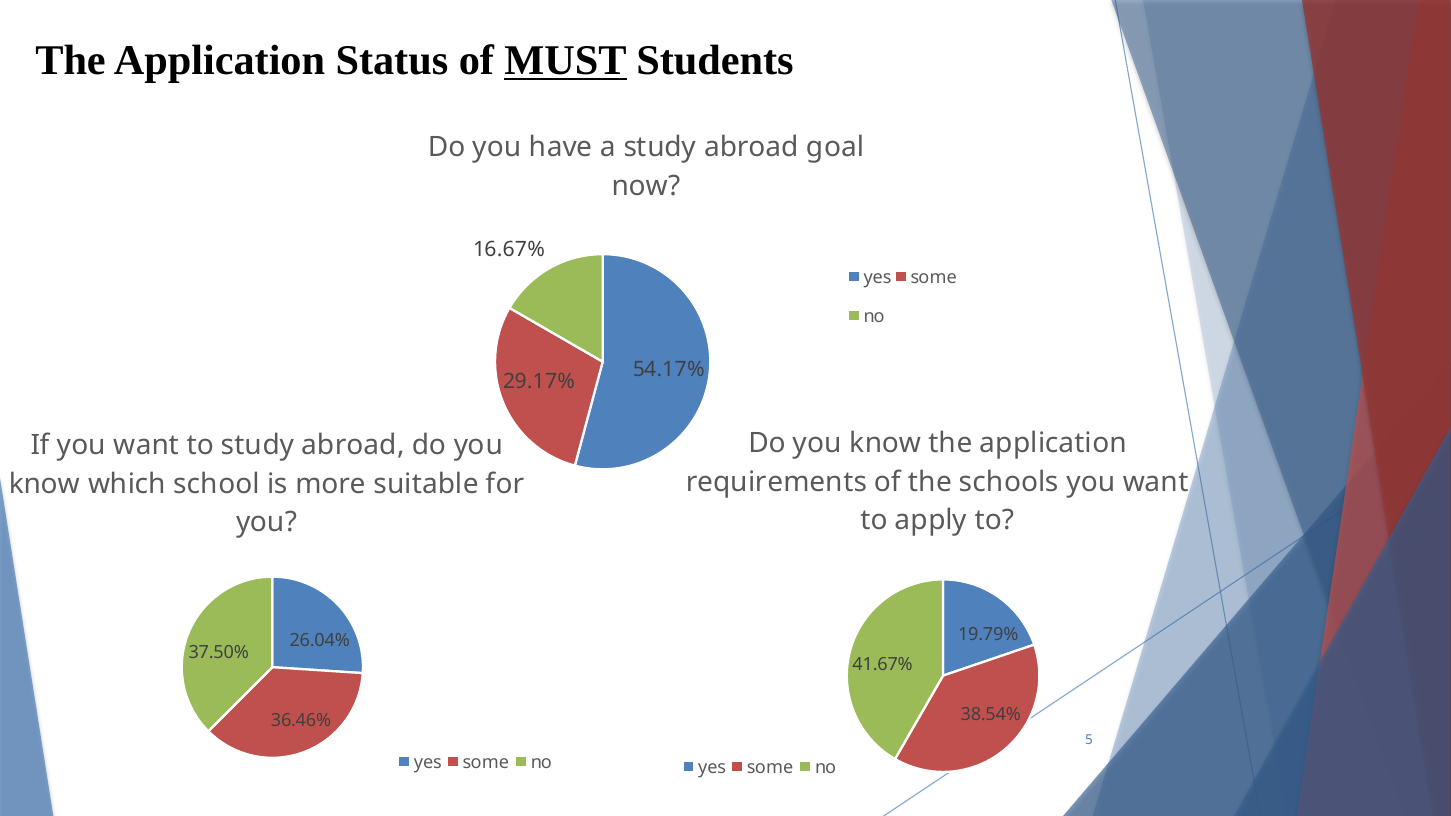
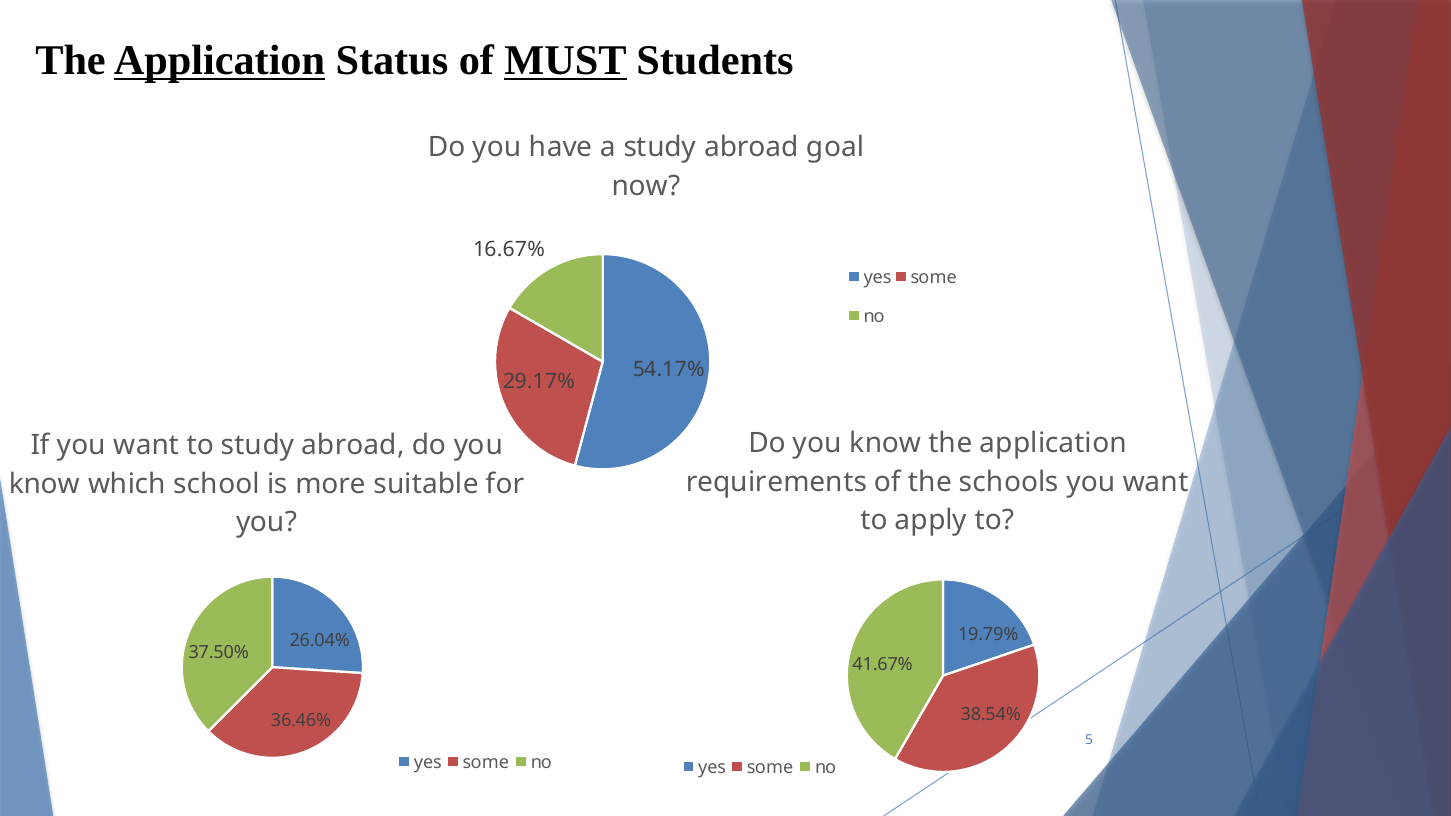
Application underline: none -> present (220, 61)
